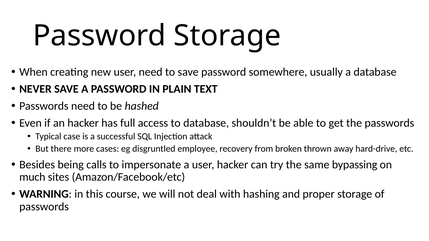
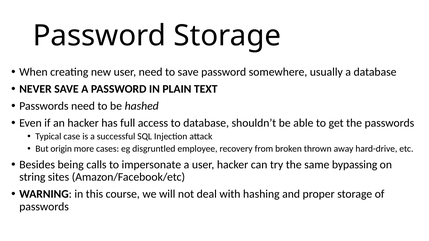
there: there -> origin (61, 149)
much: much -> string (32, 177)
